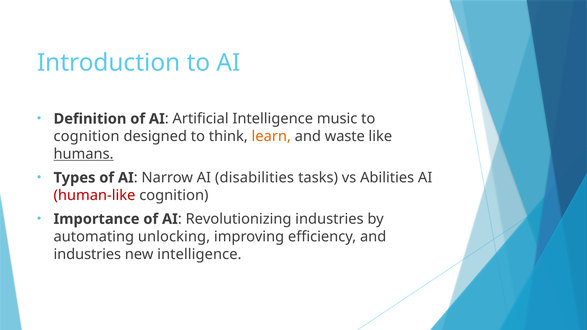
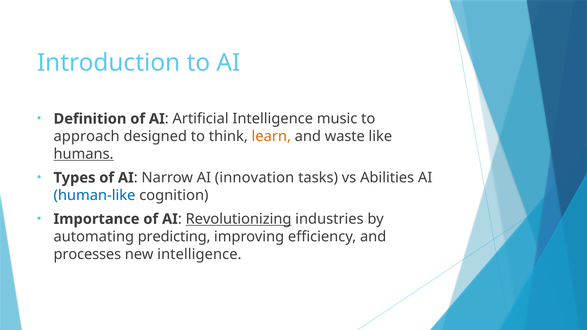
cognition: cognition -> approach (87, 136)
disabilities: disabilities -> innovation (254, 178)
human-like colour: red -> blue (94, 195)
Revolutionizing underline: none -> present (239, 219)
unlocking: unlocking -> predicting (174, 237)
industries: industries -> processes (87, 254)
